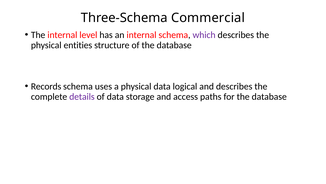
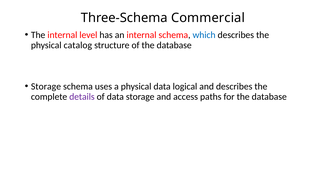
which colour: purple -> blue (204, 35)
entities: entities -> catalog (78, 45)
Records: Records -> Storage (46, 86)
